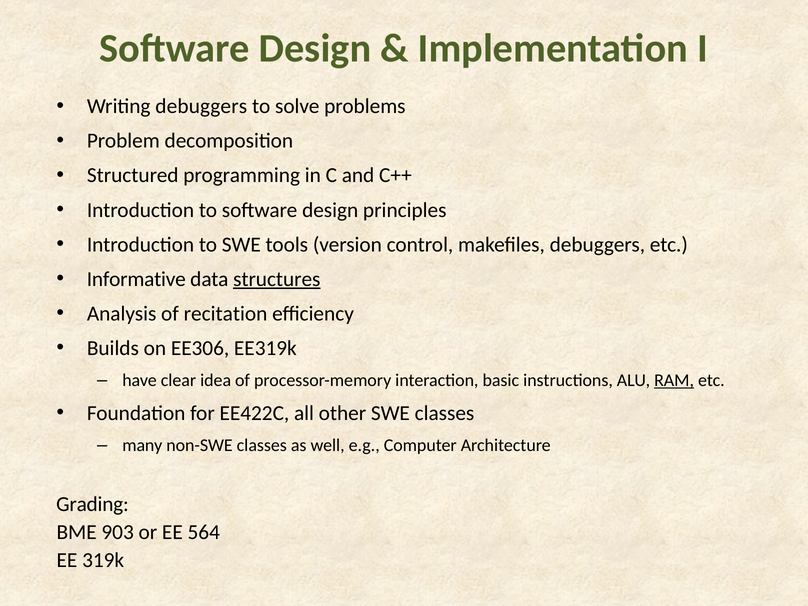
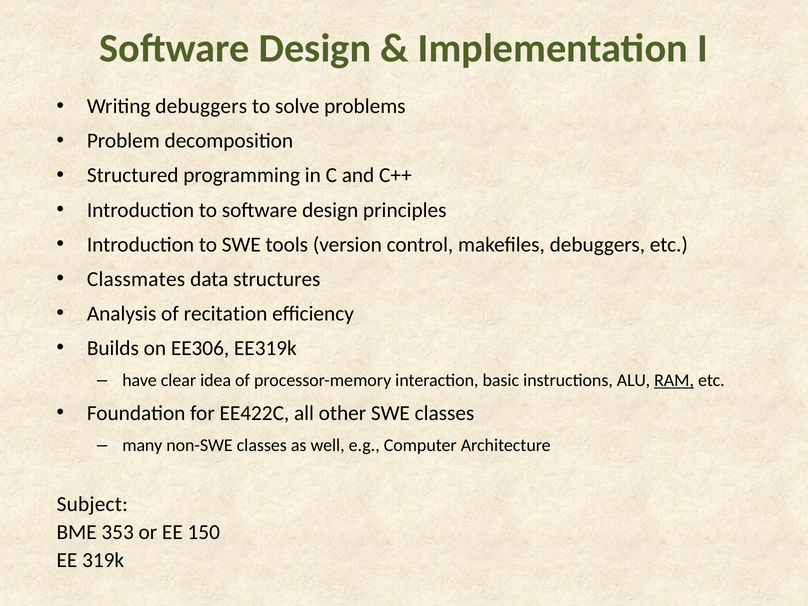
Informative: Informative -> Classmates (136, 279)
structures underline: present -> none (277, 279)
Grading: Grading -> Subject (92, 504)
903: 903 -> 353 (118, 532)
564: 564 -> 150 (204, 532)
